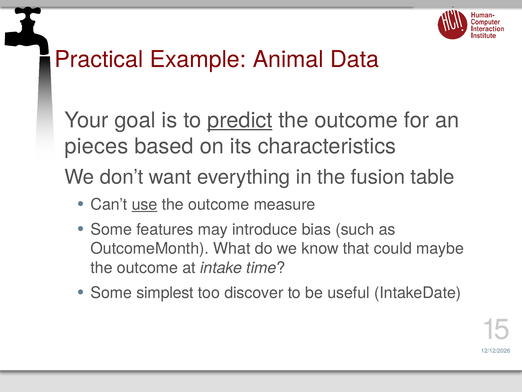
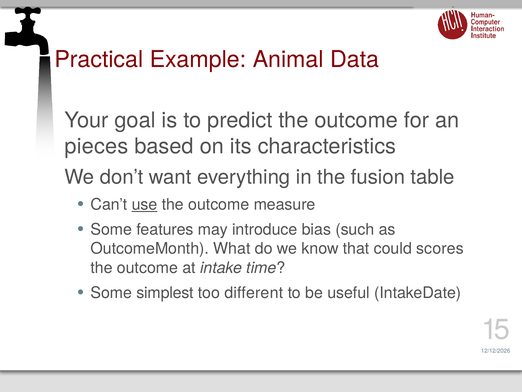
predict underline: present -> none (240, 120)
maybe: maybe -> scores (440, 248)
discover: discover -> different (254, 292)
